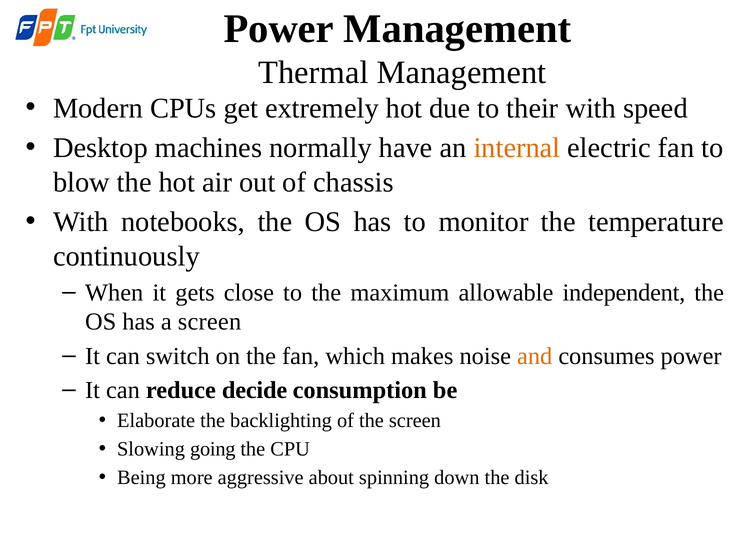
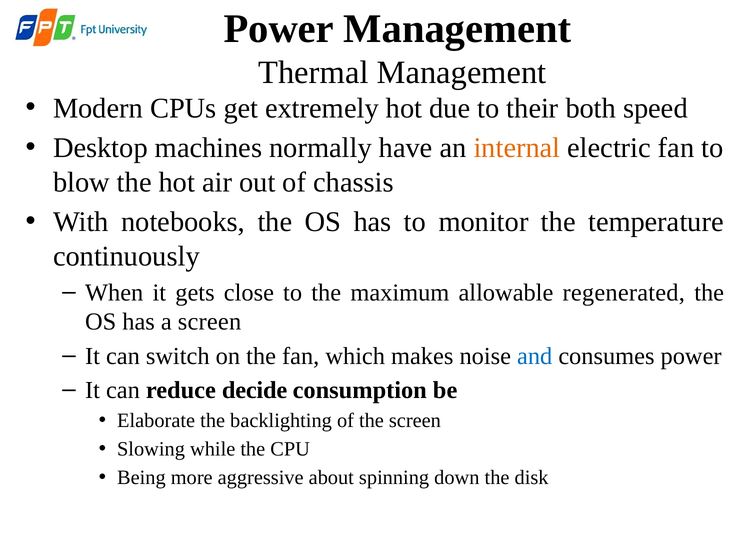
their with: with -> both (591, 108)
independent: independent -> regenerated (624, 293)
and colour: orange -> blue (535, 356)
going: going -> while (213, 449)
